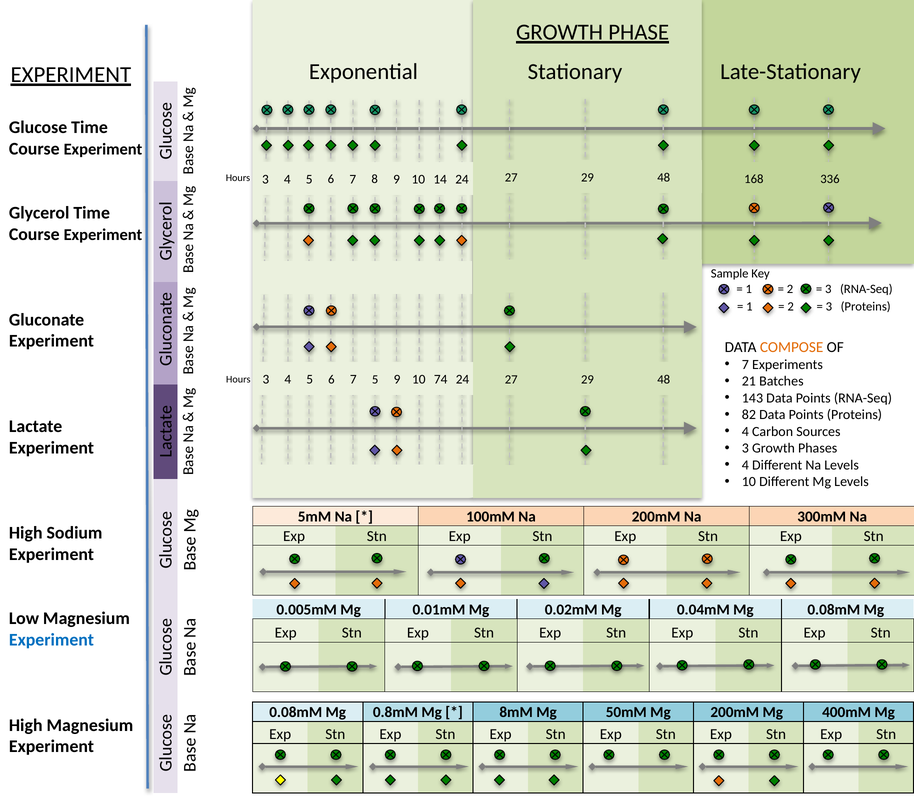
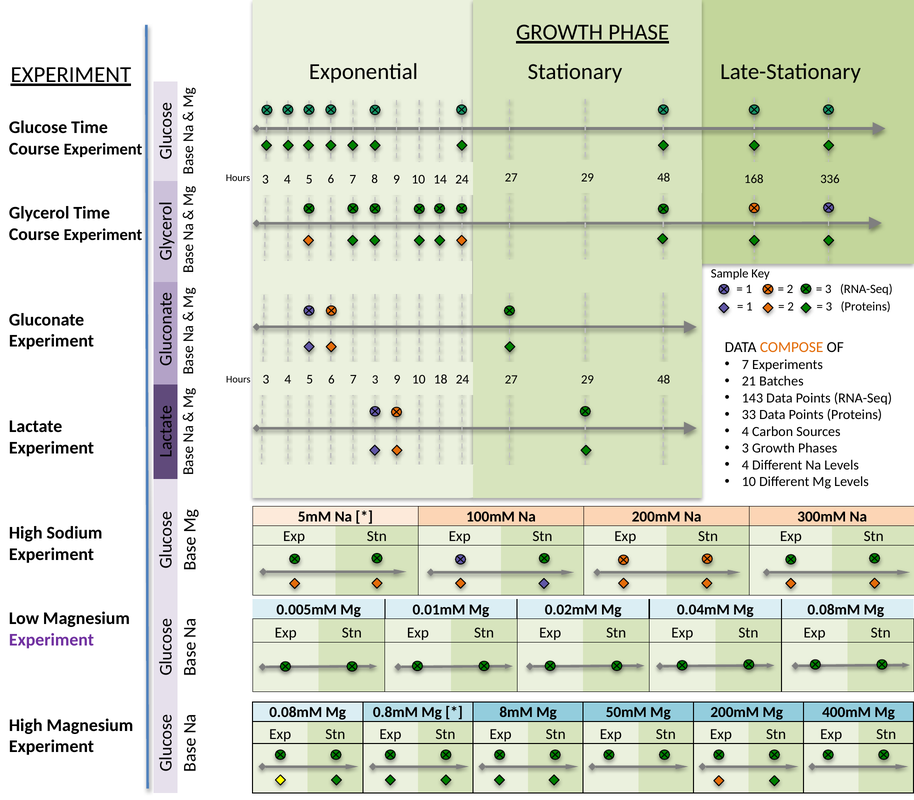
7 5: 5 -> 3 (375, 379)
74: 74 -> 18 (441, 379)
82: 82 -> 33 (749, 415)
Experiment colour: blue -> purple (51, 640)
